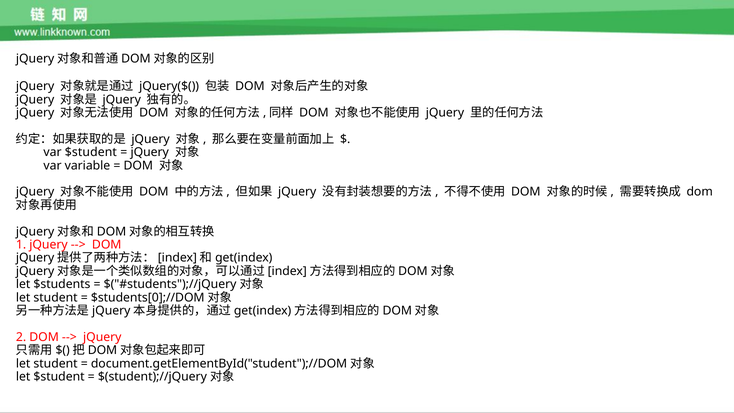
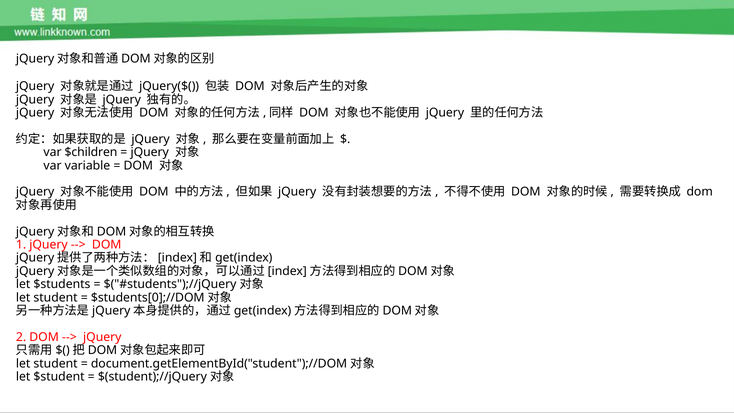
var $student: $student -> $children (91, 152)
